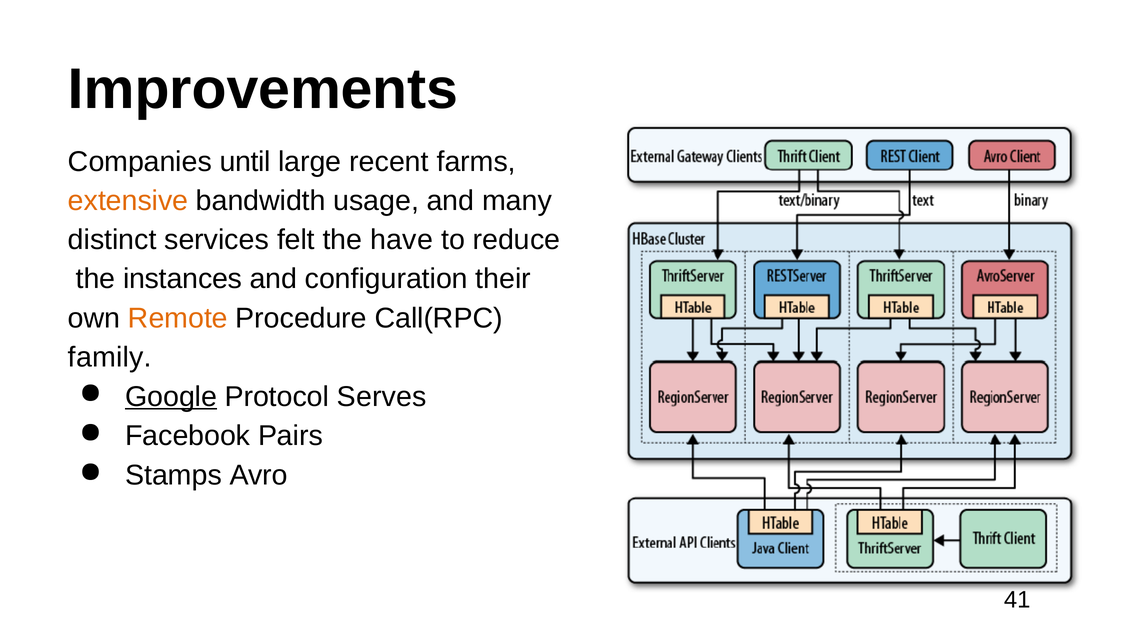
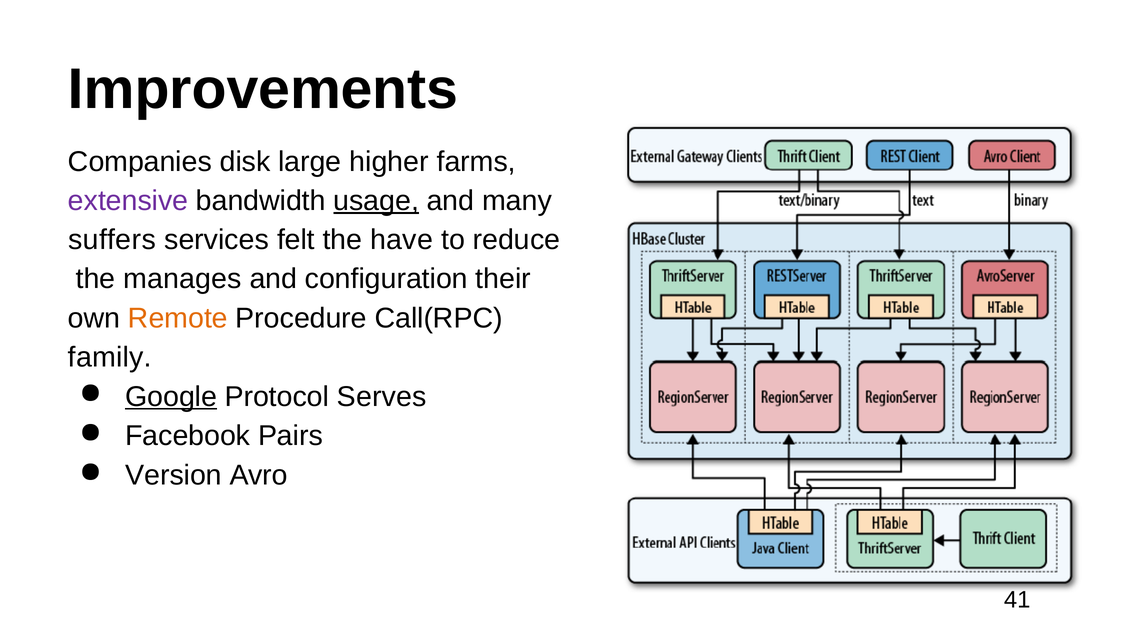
until: until -> disk (245, 162)
recent: recent -> higher (389, 162)
extensive colour: orange -> purple (128, 201)
usage underline: none -> present (376, 201)
distinct: distinct -> suffers (112, 240)
instances: instances -> manages (182, 279)
Stamps: Stamps -> Version (174, 475)
